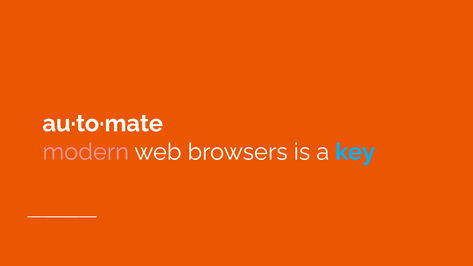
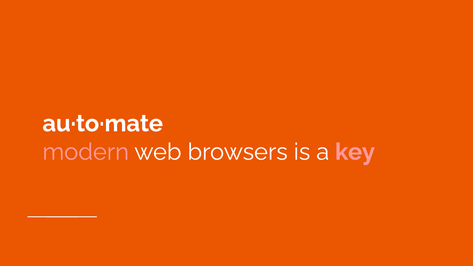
key colour: light blue -> pink (355, 152)
